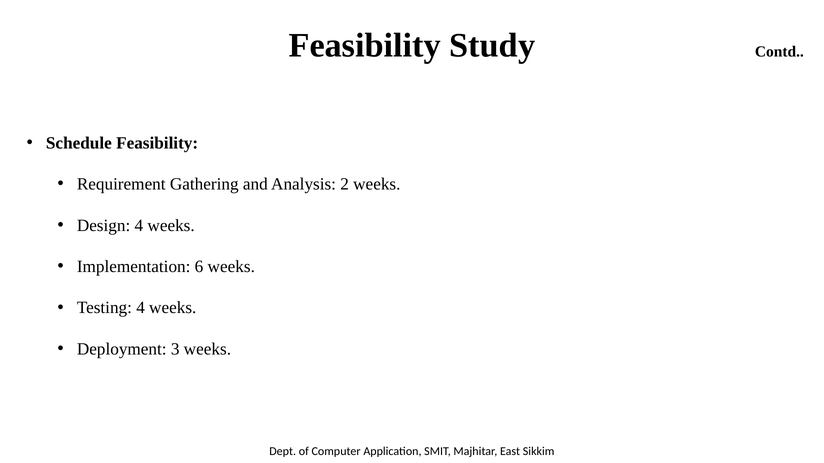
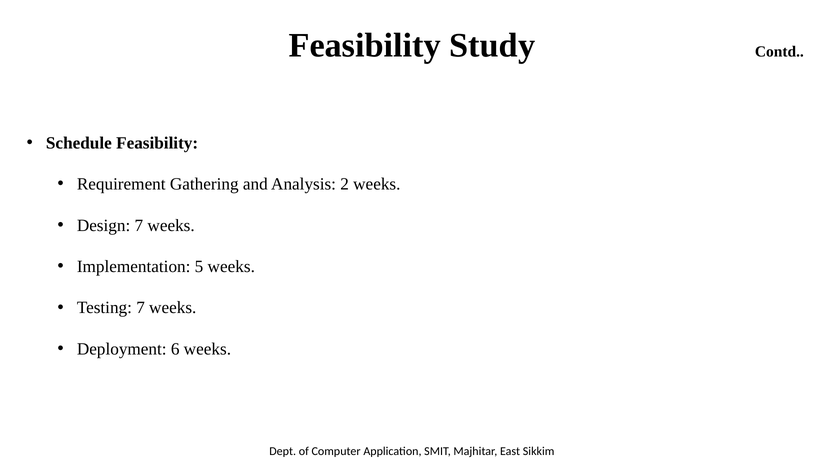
Design 4: 4 -> 7 (139, 226)
6: 6 -> 5 (199, 267)
Testing 4: 4 -> 7 (141, 308)
3: 3 -> 6 (175, 349)
